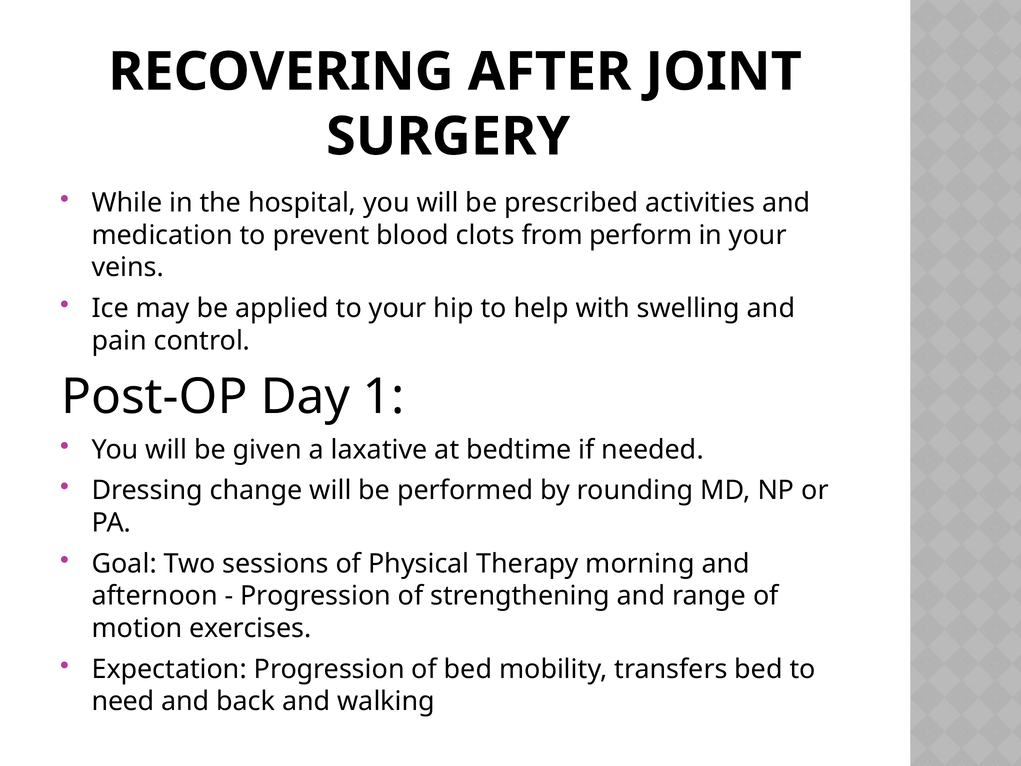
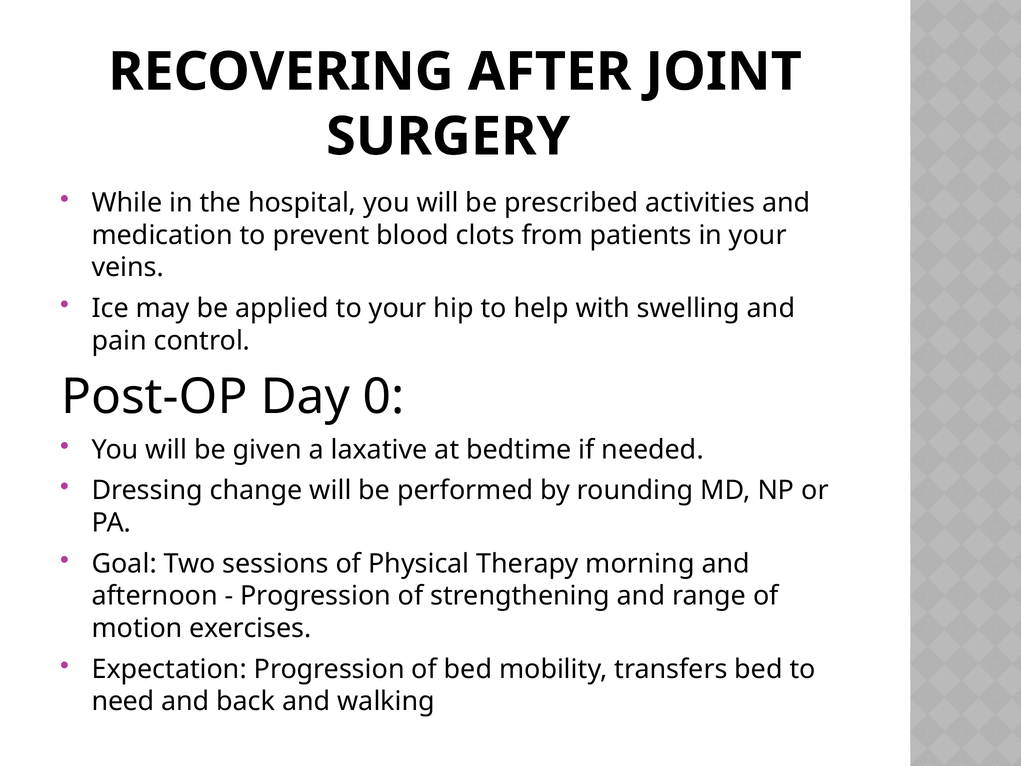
perform: perform -> patients (641, 235)
1: 1 -> 0 (384, 397)
